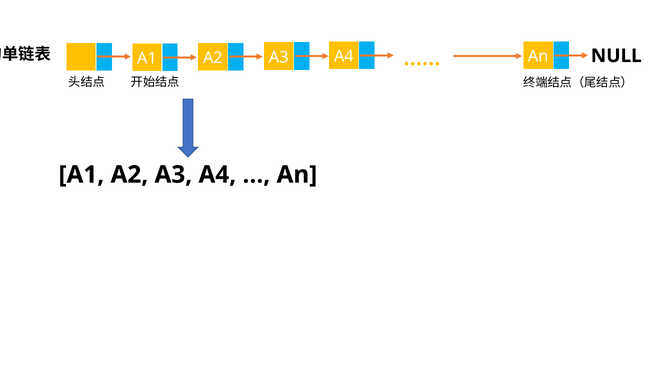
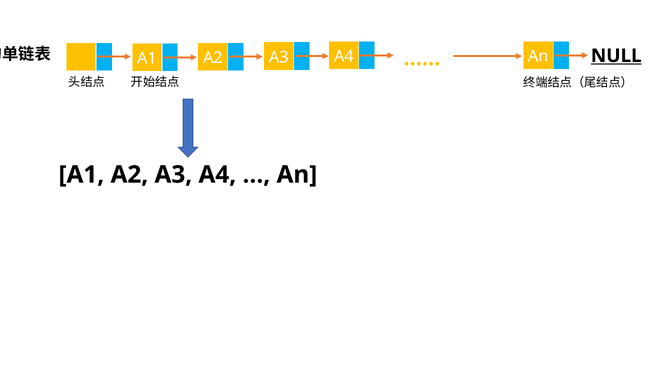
NULL underline: none -> present (616, 56)
